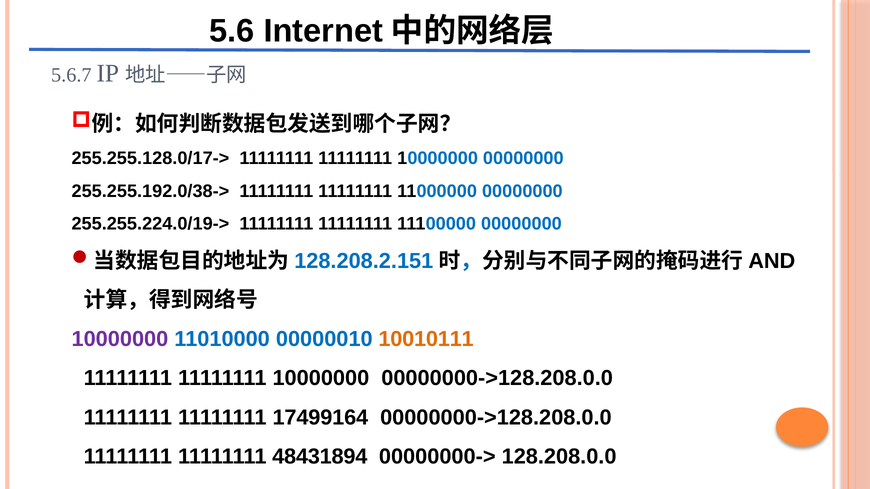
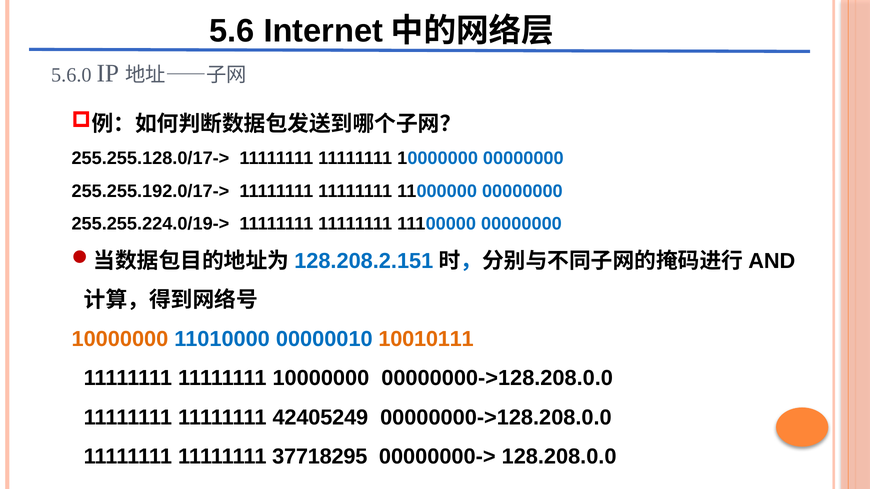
5.6.7: 5.6.7 -> 5.6.0 (71, 75)
255.255.192.0/38->: 255.255.192.0/38-> -> 255.255.192.0/17-> (150, 191)
10000000 colour: purple -> orange (120, 339)
17499164: 17499164 -> 42405249 (320, 418)
48431894: 48431894 -> 37718295 (320, 457)
